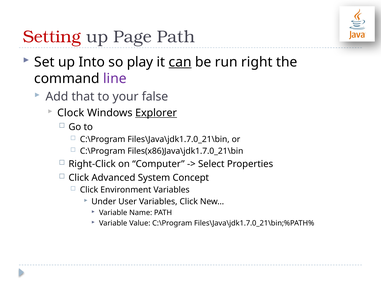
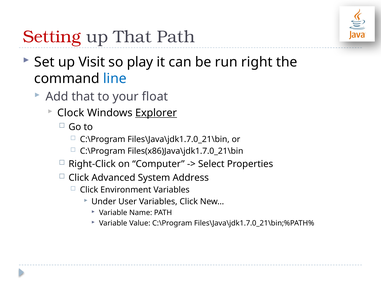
up Page: Page -> That (132, 37)
Into: Into -> Visit (92, 62)
can underline: present -> none (180, 62)
line colour: purple -> blue (115, 78)
false: false -> float (155, 97)
Concept: Concept -> Address (191, 177)
